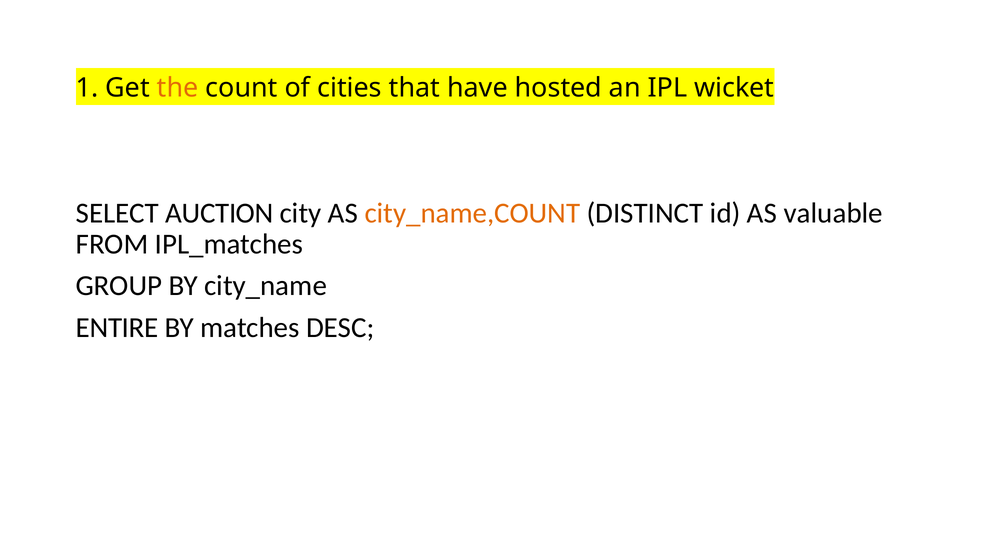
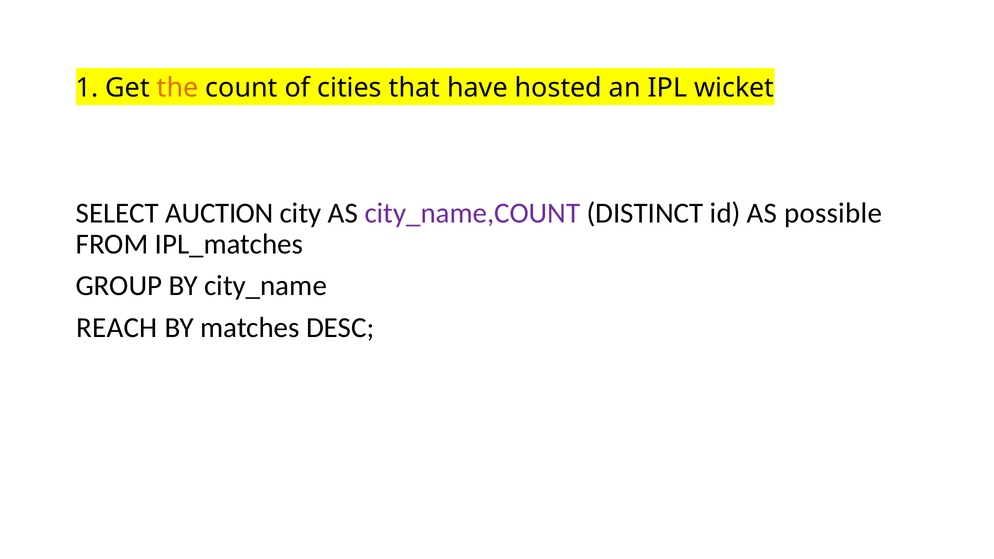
city_name,COUNT colour: orange -> purple (472, 213)
valuable: valuable -> possible (833, 213)
ENTIRE: ENTIRE -> REACH (117, 328)
